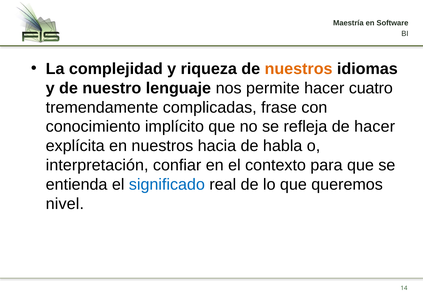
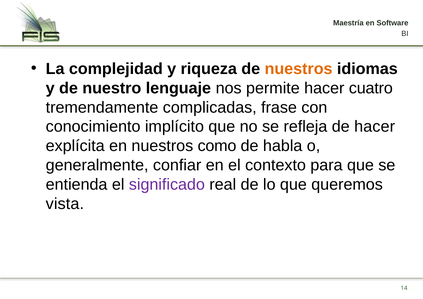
hacia: hacia -> como (217, 146)
interpretación: interpretación -> generalmente (97, 165)
significado colour: blue -> purple (167, 185)
nivel: nivel -> vista (65, 204)
